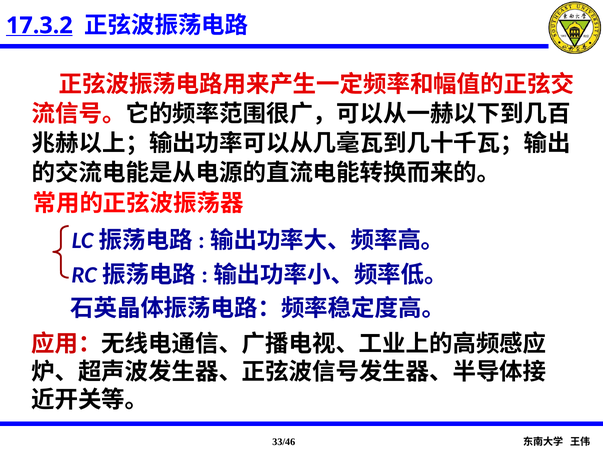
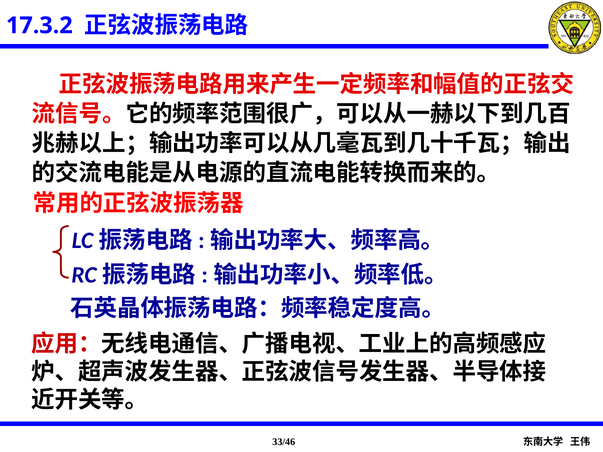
17.3.2 underline: present -> none (39, 25)
